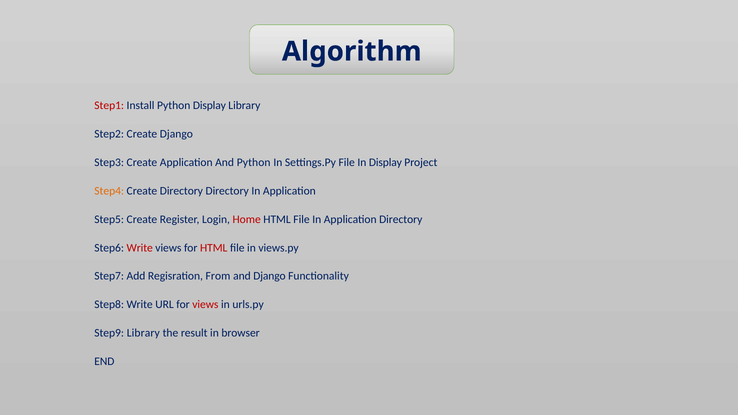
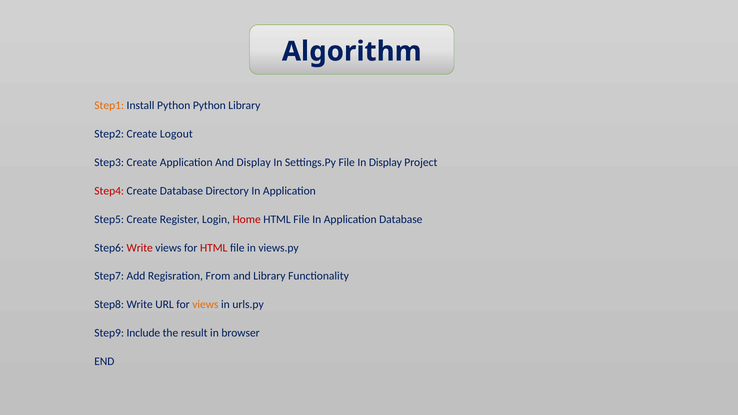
Step1 colour: red -> orange (109, 106)
Python Display: Display -> Python (209, 106)
Create Django: Django -> Logout (176, 134)
And Python: Python -> Display (254, 163)
Step4 colour: orange -> red (109, 191)
Create Directory: Directory -> Database (181, 191)
Application Directory: Directory -> Database (401, 219)
and Django: Django -> Library (269, 276)
views colour: red -> orange (205, 305)
Step9 Library: Library -> Include (143, 333)
